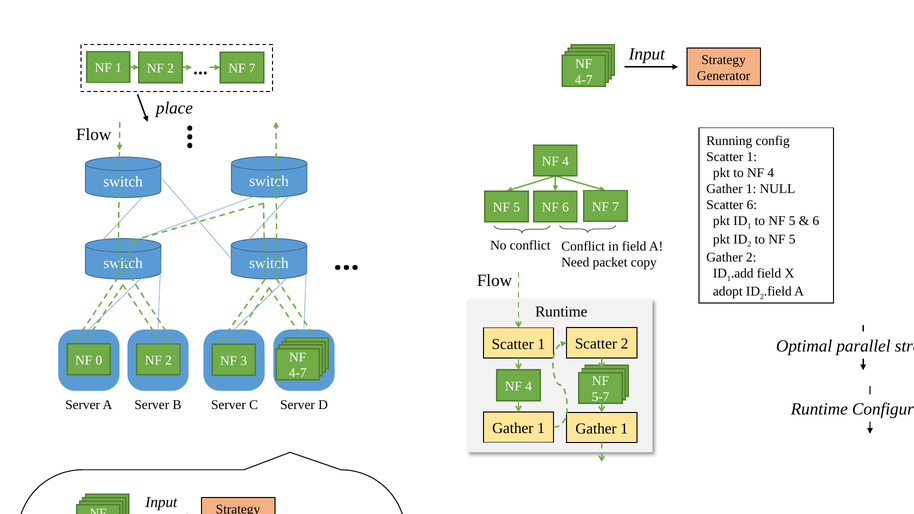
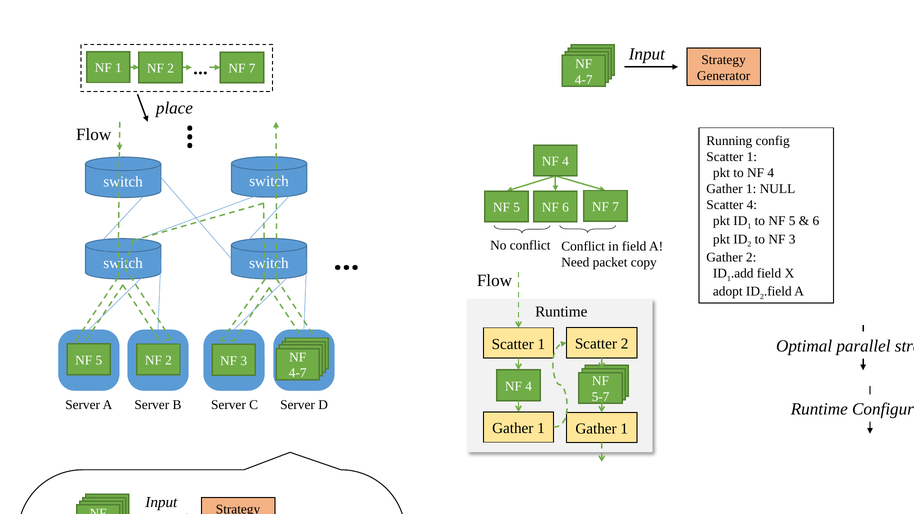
Scatter 6: 6 -> 4 (752, 205)
2 to NF 5: 5 -> 3 (792, 239)
0: 0 -> 5 (99, 360)
